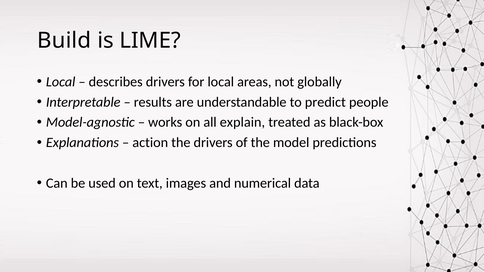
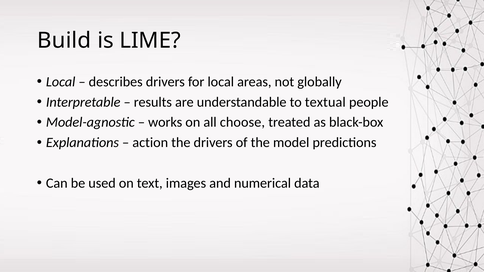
predict: predict -> textual (325, 102)
explain: explain -> choose (242, 122)
